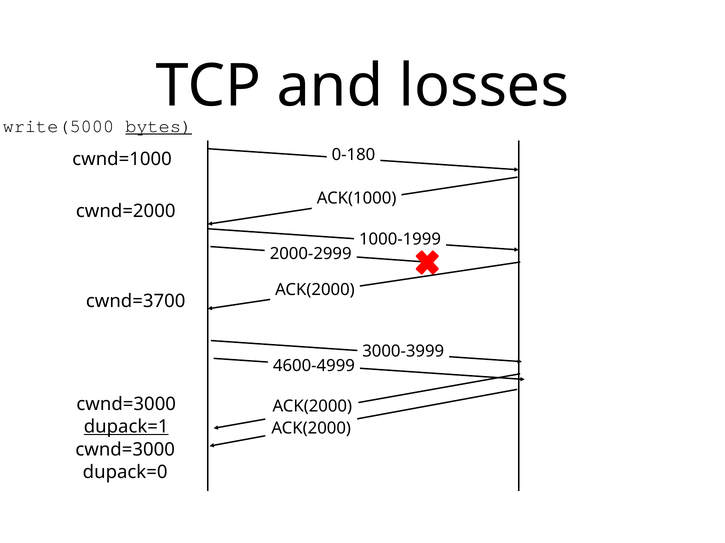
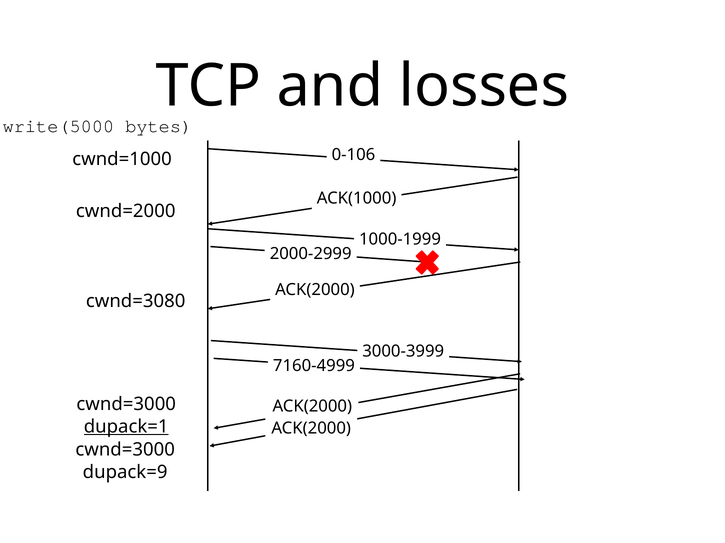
bytes underline: present -> none (159, 126)
0-180: 0-180 -> 0-106 (353, 155)
cwnd=3700: cwnd=3700 -> cwnd=3080 (136, 302)
4600-4999: 4600-4999 -> 7160-4999 (314, 366)
dupack=0: dupack=0 -> dupack=9 (125, 473)
